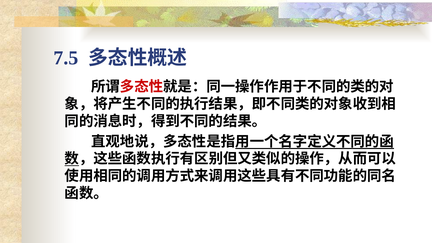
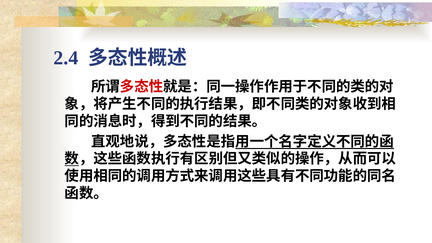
7.5: 7.5 -> 2.4 (66, 58)
